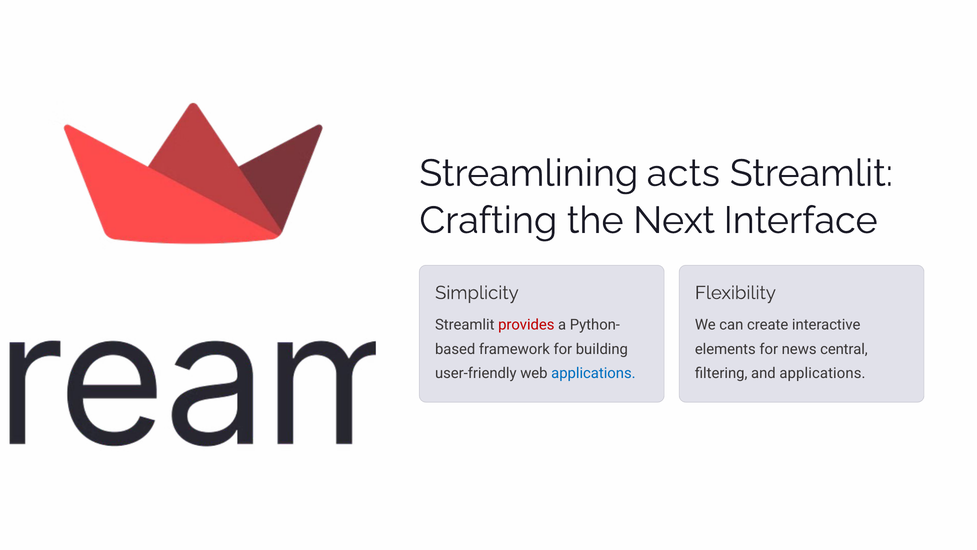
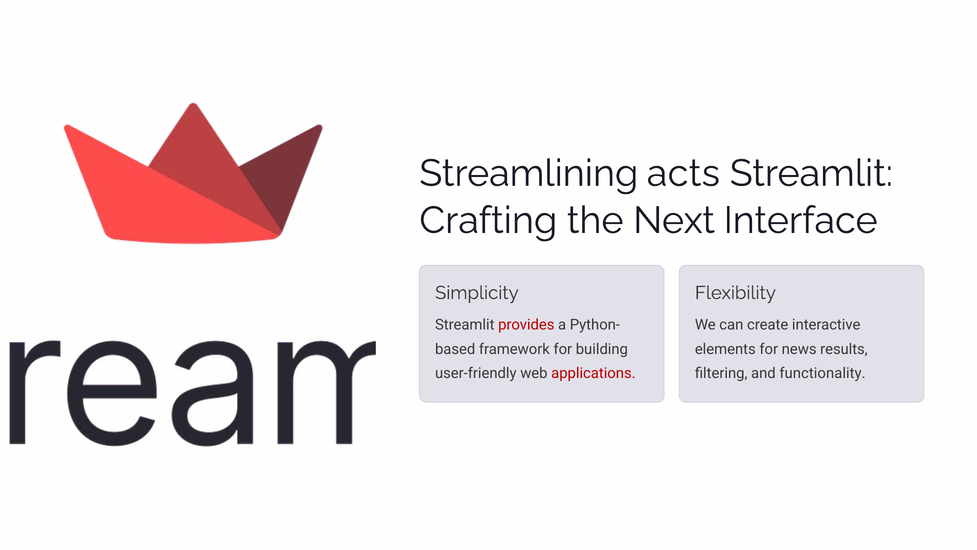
central: central -> results (844, 349)
applications colour: blue -> red (593, 373)
and applications: applications -> functionality (822, 373)
